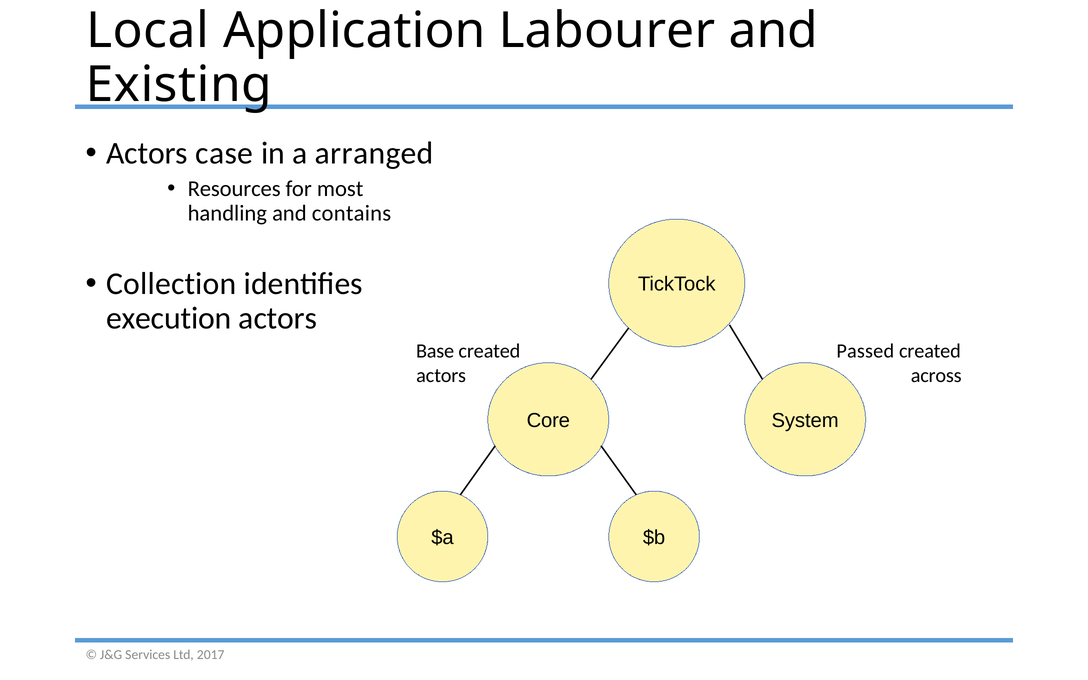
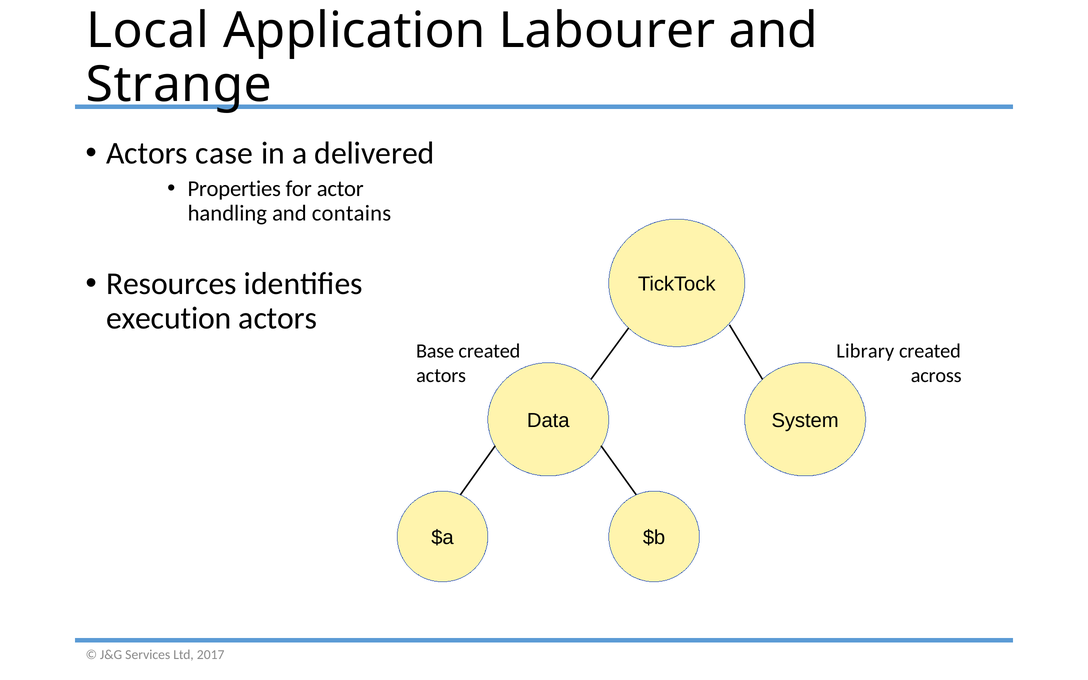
Existing: Existing -> Strange (179, 85)
arranged: arranged -> delivered (374, 153)
Resources: Resources -> Properties (234, 189)
most: most -> actor (340, 189)
Collection: Collection -> Resources (171, 284)
Passed: Passed -> Library (865, 351)
Core: Core -> Data (548, 421)
